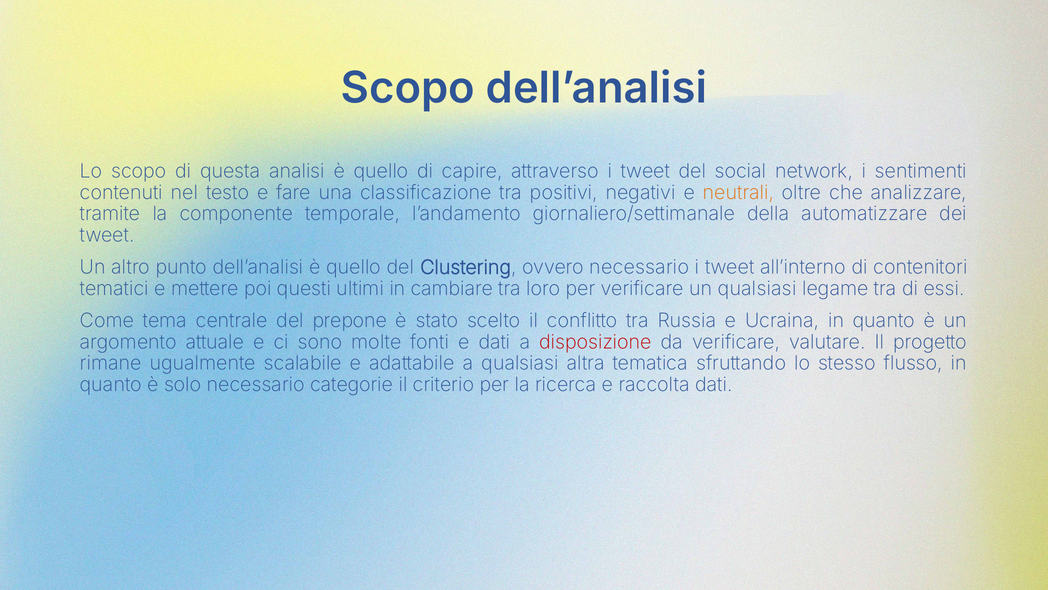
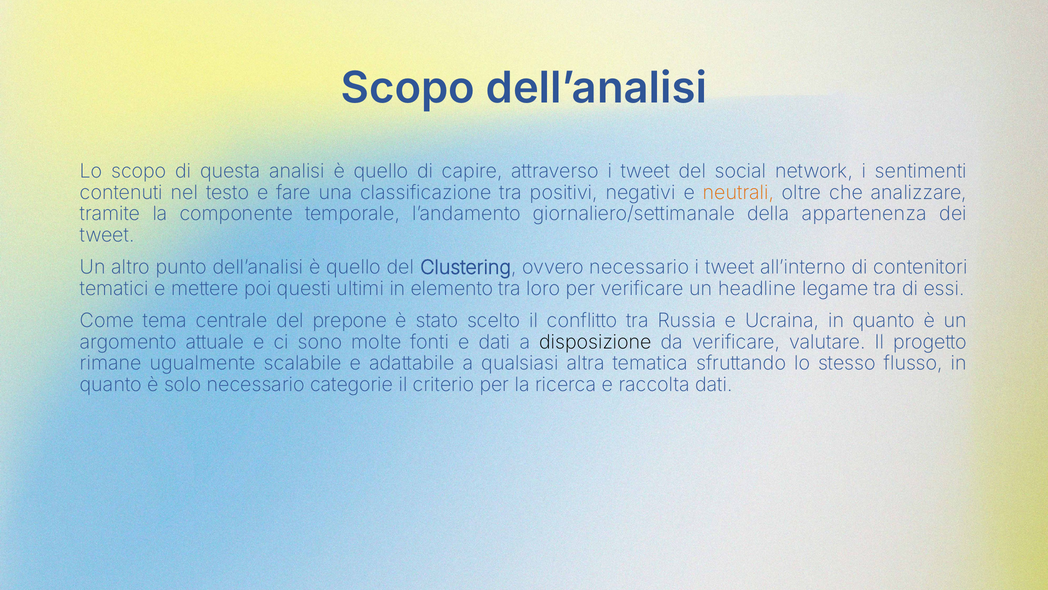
automatizzare: automatizzare -> appartenenza (864, 214)
cambiare: cambiare -> elemento (452, 288)
un qualsiasi: qualsiasi -> headline (757, 288)
disposizione colour: red -> black (595, 342)
